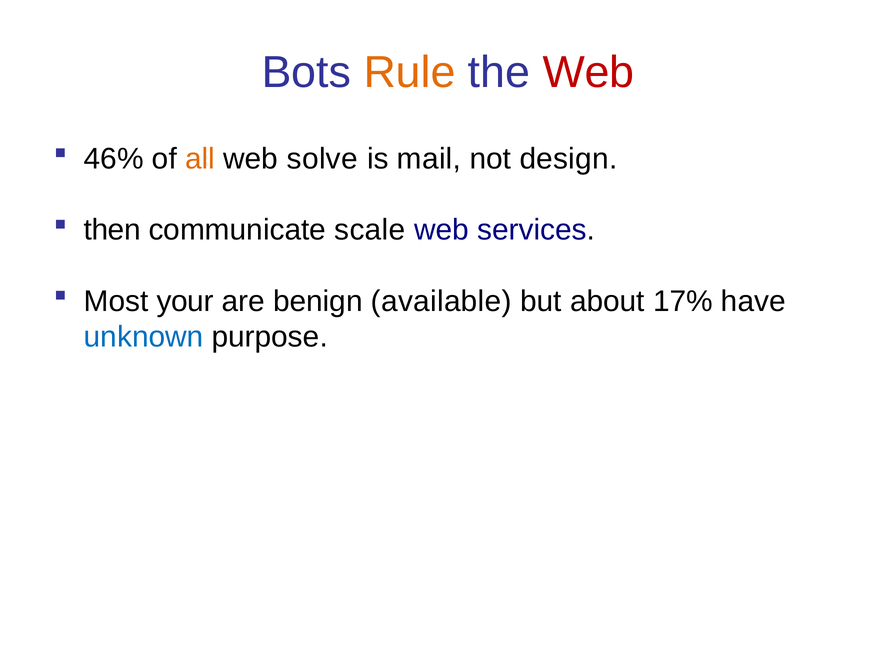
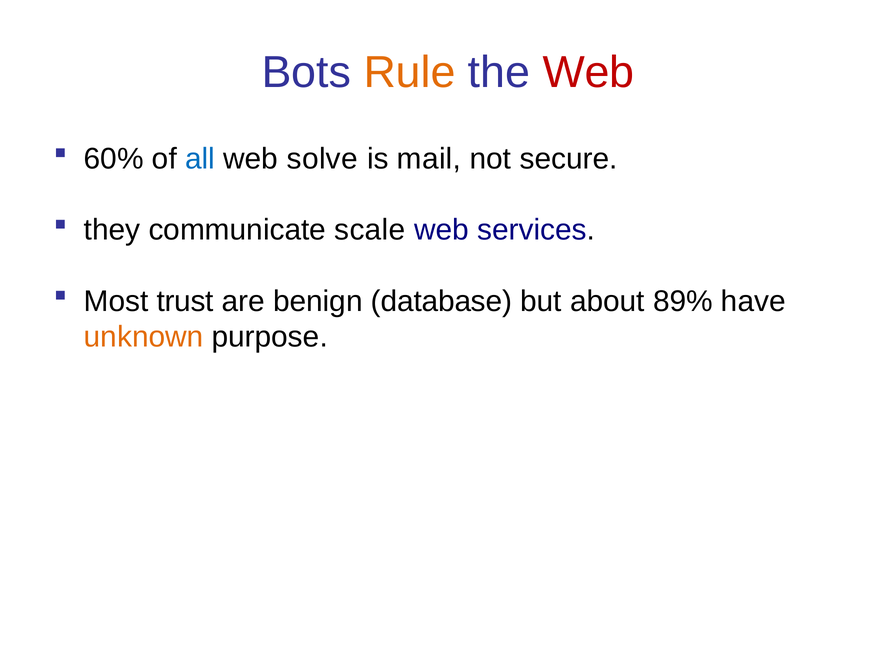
46%: 46% -> 60% (114, 159)
all colour: orange -> blue (200, 159)
design: design -> secure (569, 159)
then: then -> they (112, 230)
your: your -> trust (185, 301)
available: available -> database (442, 301)
17%: 17% -> 89% (683, 301)
unknown colour: blue -> orange (144, 337)
